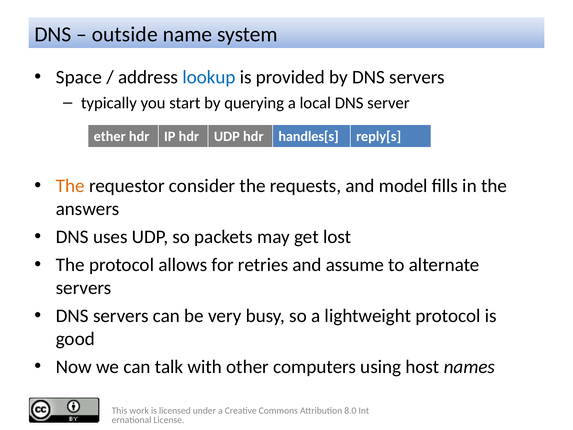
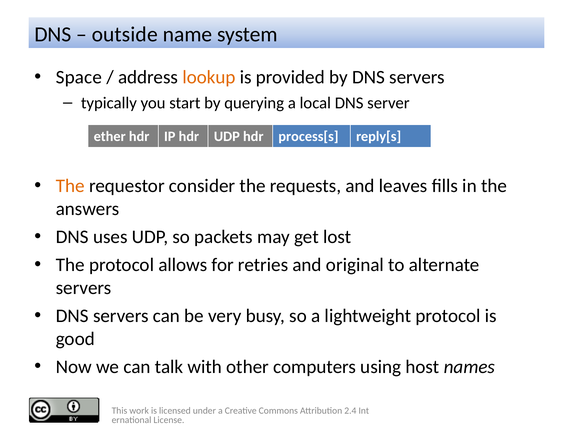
lookup colour: blue -> orange (209, 77)
handles[s: handles[s -> process[s (308, 136)
model: model -> leaves (403, 186)
assume: assume -> original (355, 265)
8.0: 8.0 -> 2.4 (350, 410)
